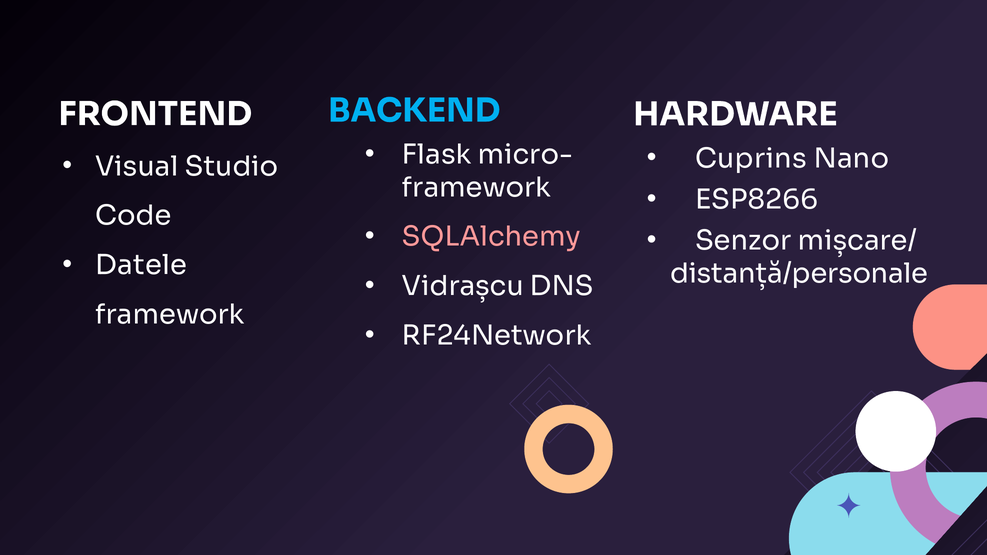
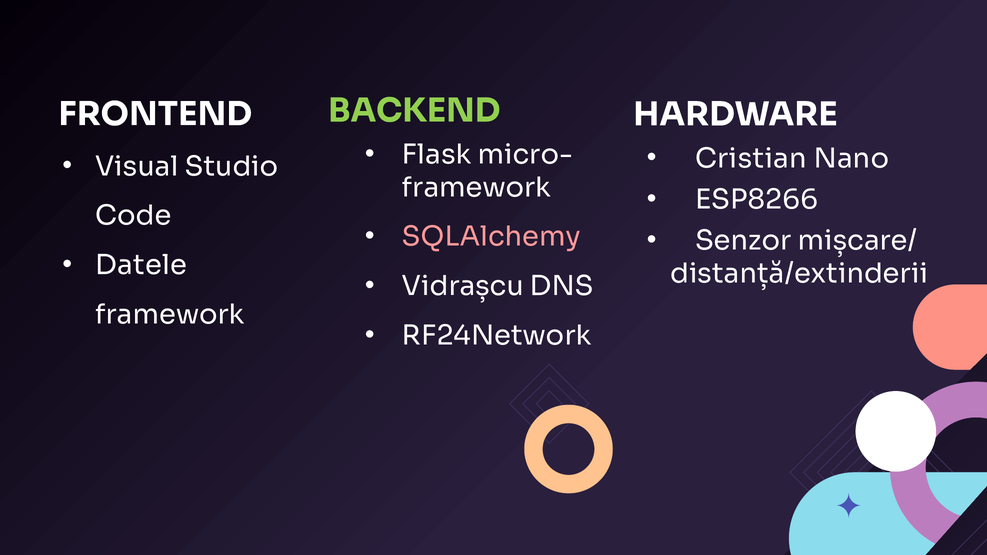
BACKEND colour: light blue -> light green (414, 111)
Cuprins: Cuprins -> Cristian (751, 159)
distanță/personale: distanță/personale -> distanță/extinderii (799, 274)
